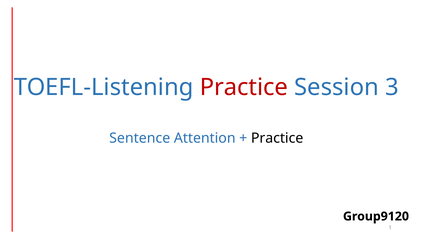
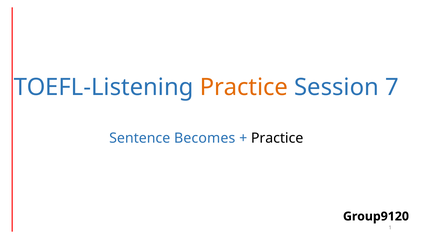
Practice colour: red -> orange (244, 87)
3: 3 -> 7 (392, 87)
Attention: Attention -> Becomes (205, 138)
